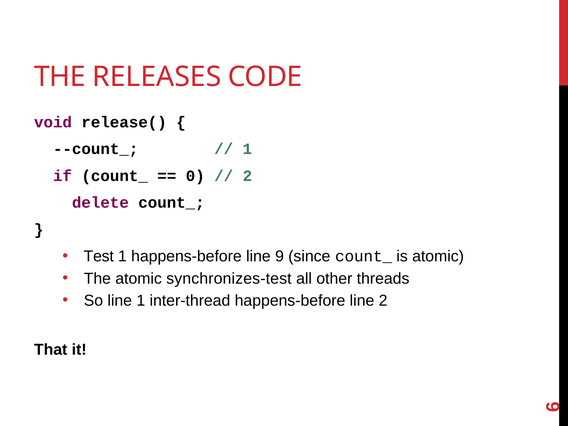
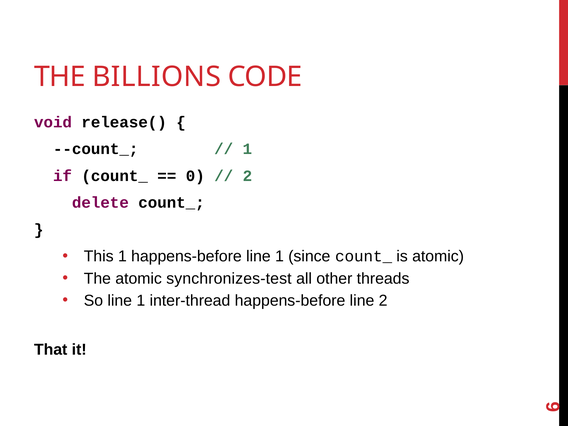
RELEASES: RELEASES -> BILLIONS (157, 77)
Test: Test -> This (99, 256)
happens-before line 9: 9 -> 1 (279, 256)
